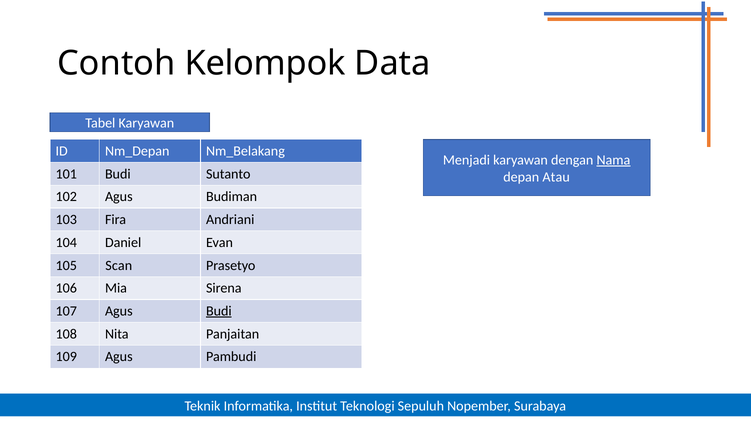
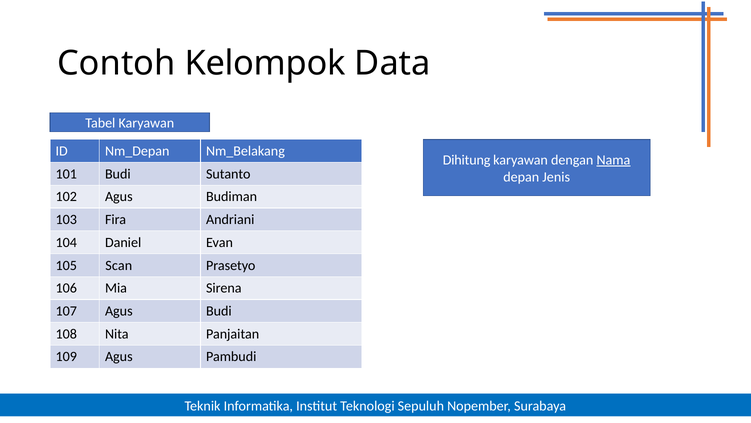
Menjadi: Menjadi -> Dihitung (467, 160)
Atau: Atau -> Jenis (556, 177)
Budi underline: present -> none (219, 311)
